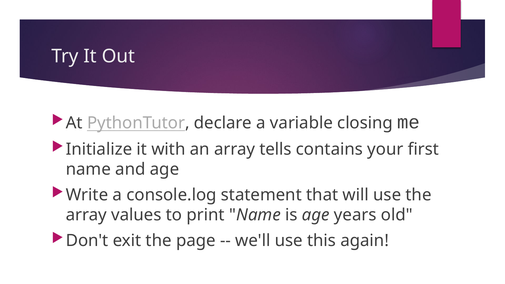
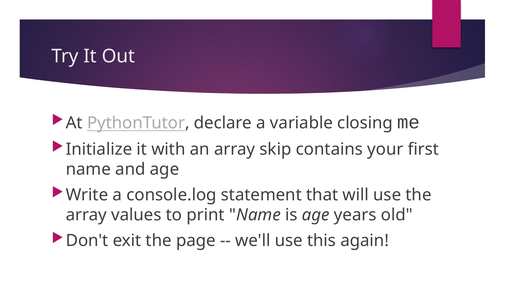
tells: tells -> skip (275, 149)
